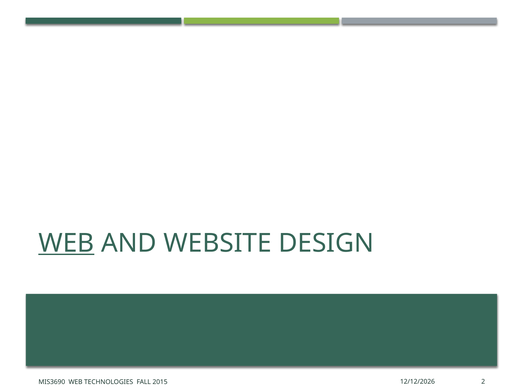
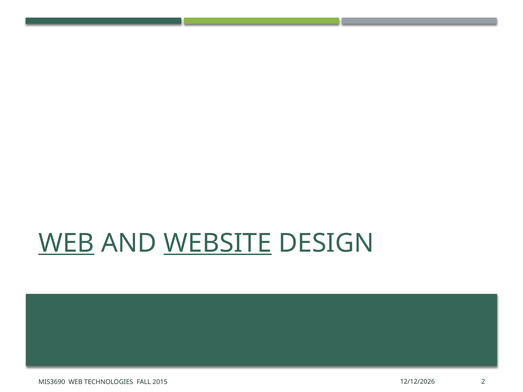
WEBSITE underline: none -> present (218, 243)
